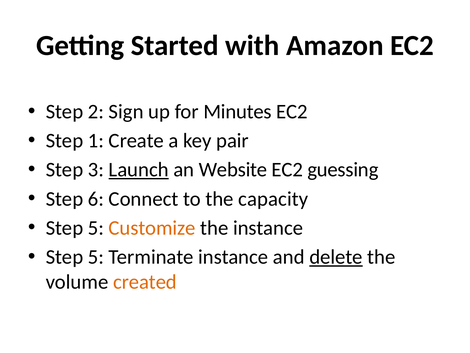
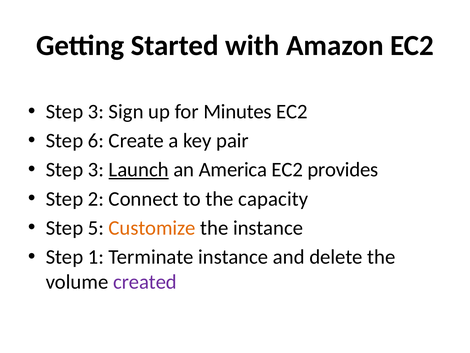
2: 2 -> 3 (96, 111)
1: 1 -> 6 (96, 141)
Website: Website -> America (233, 170)
guessing: guessing -> provides (343, 170)
6: 6 -> 2 (96, 199)
5: 5 -> 1 (96, 257)
delete underline: present -> none (336, 257)
created colour: orange -> purple (145, 281)
